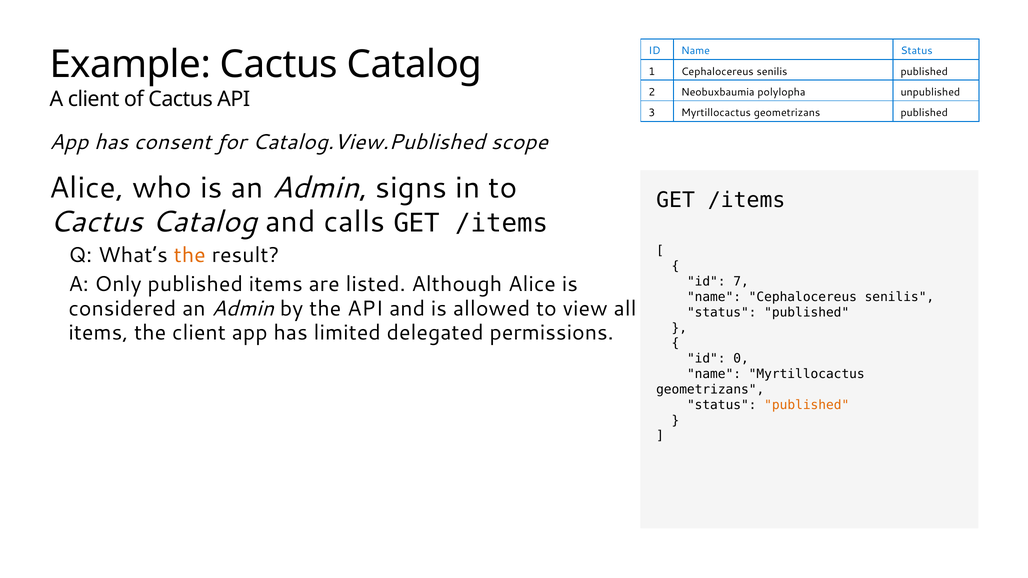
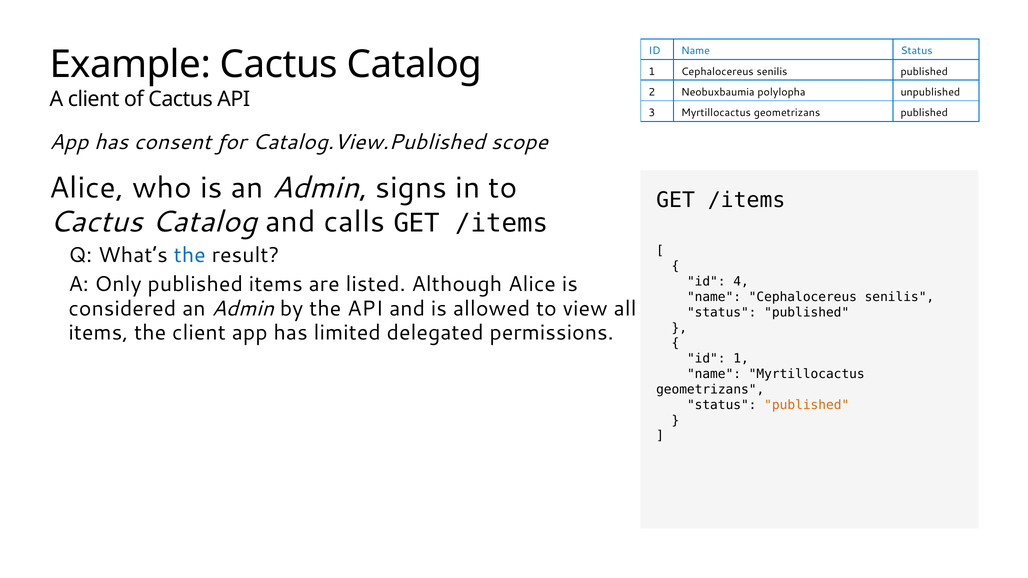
the colour: orange -> blue (190, 255)
7: 7 -> 4 (741, 282)
id 0: 0 -> 1 (741, 359)
